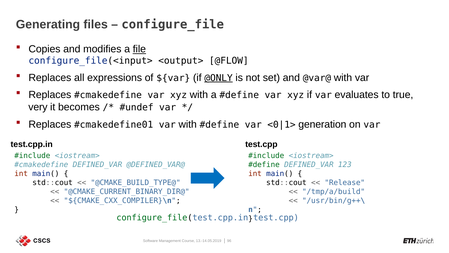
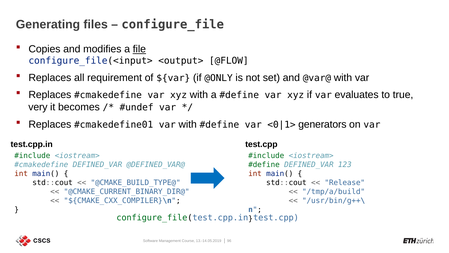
expressions: expressions -> requirement (115, 77)
@ONLY underline: present -> none (219, 78)
generation: generation -> generators (322, 124)
